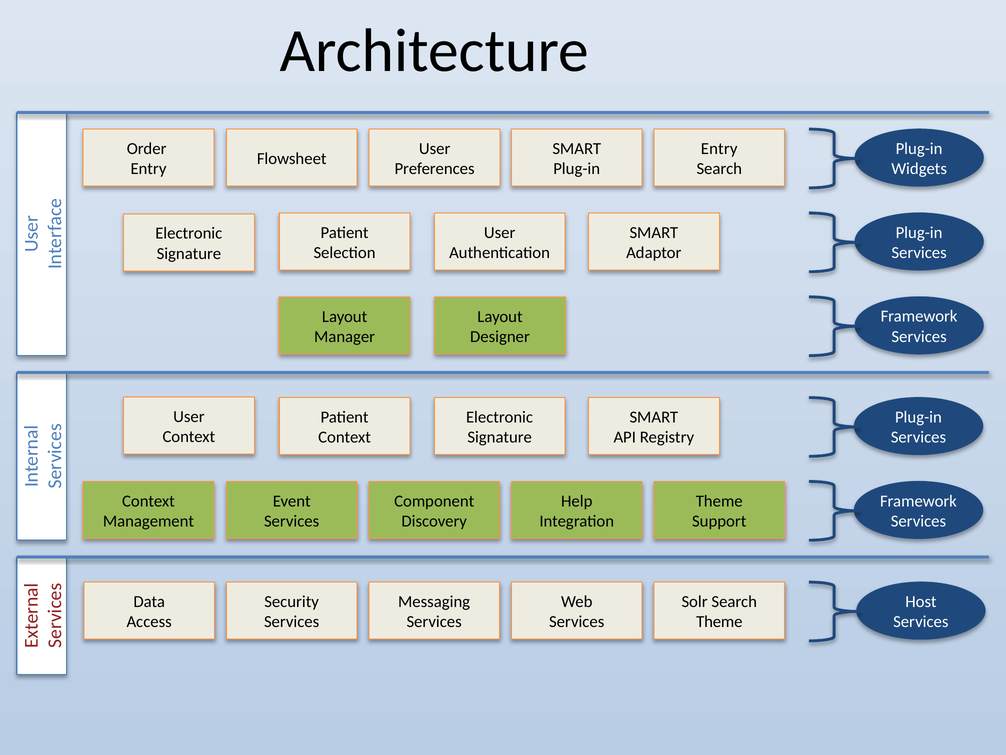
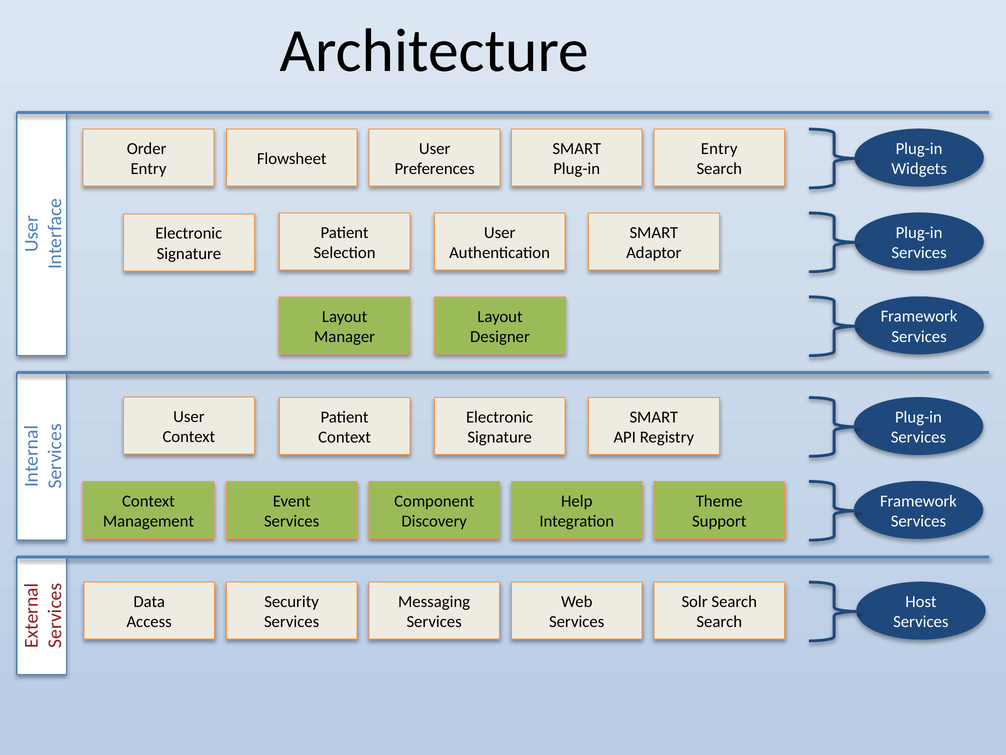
Theme: Theme -> Search (719, 621)
